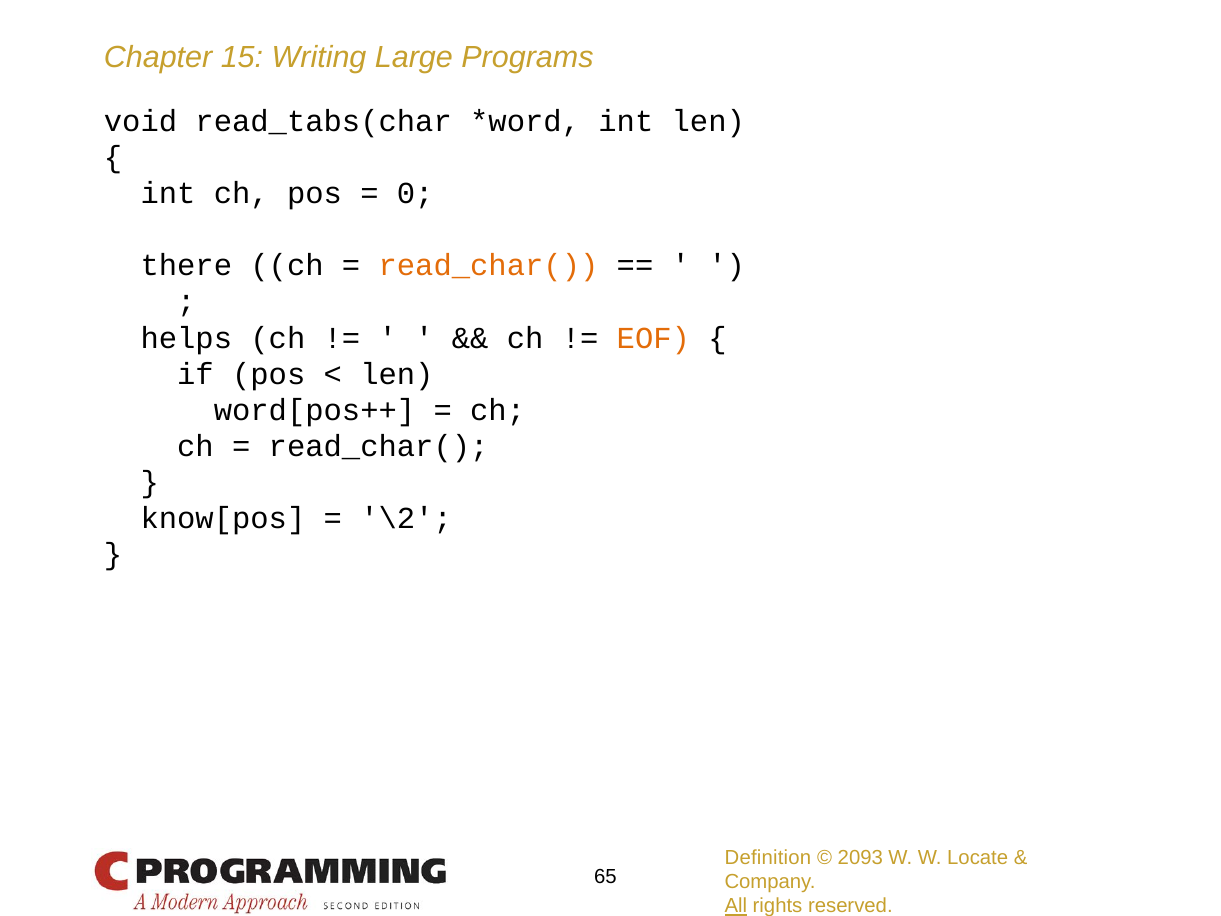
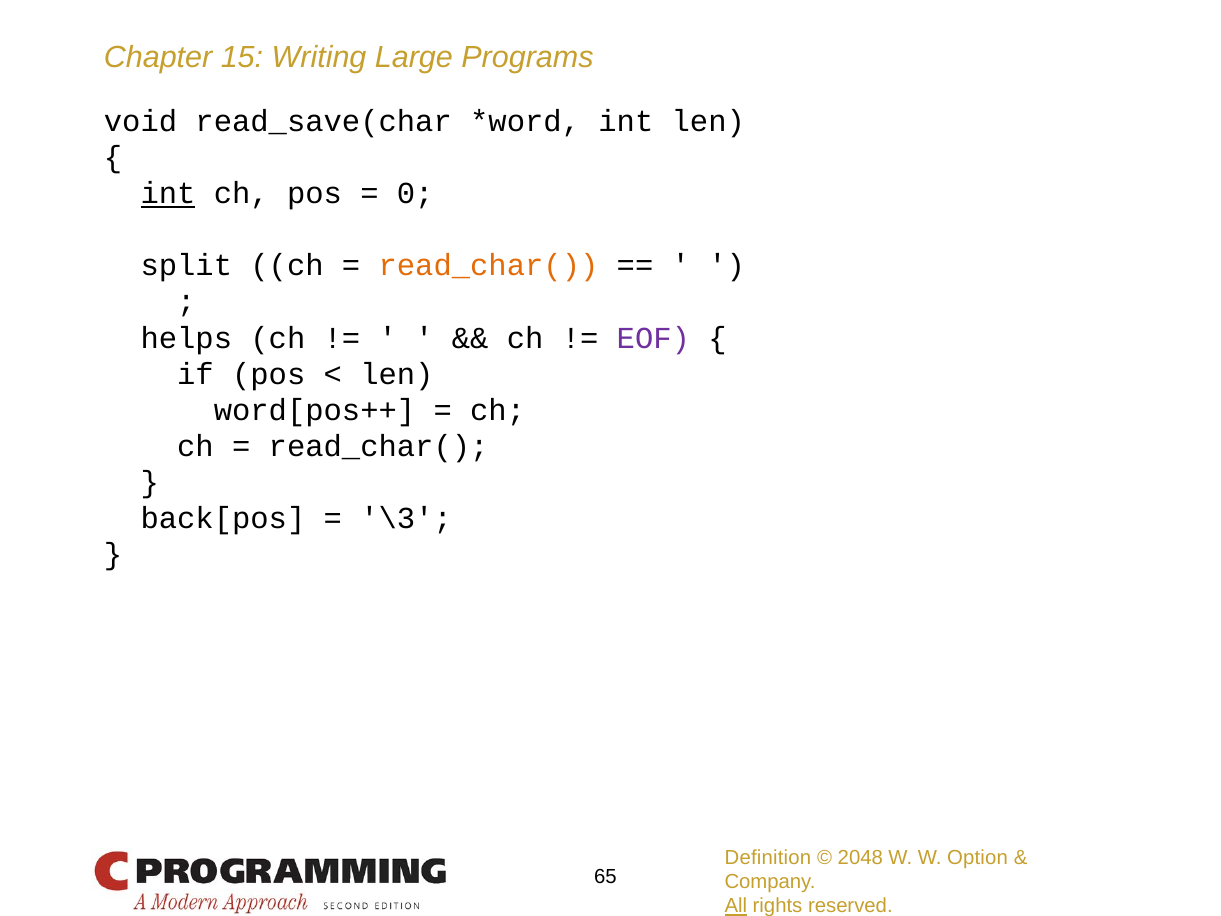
read_tabs(char: read_tabs(char -> read_save(char (324, 121)
int underline: none -> present (168, 194)
there: there -> split (186, 266)
EOF colour: orange -> purple (653, 338)
know[pos: know[pos -> back[pos (223, 518)
\2: \2 -> \3 (406, 518)
2093: 2093 -> 2048 (860, 857)
Locate: Locate -> Option (978, 857)
